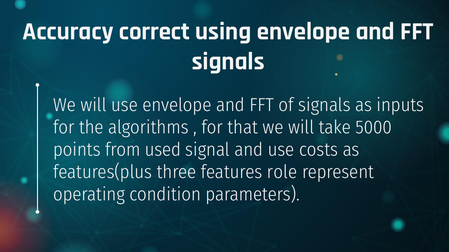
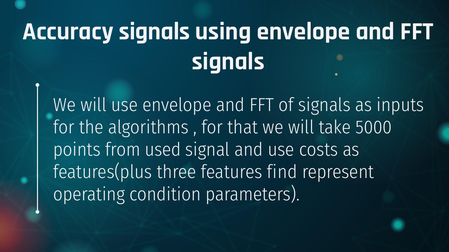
Accuracy correct: correct -> signals (154, 31)
role: role -> find (282, 172)
